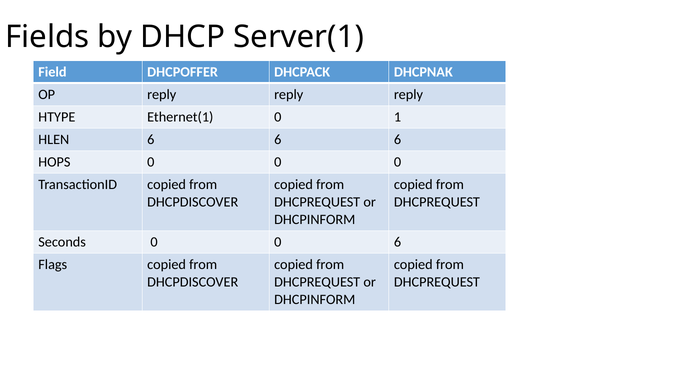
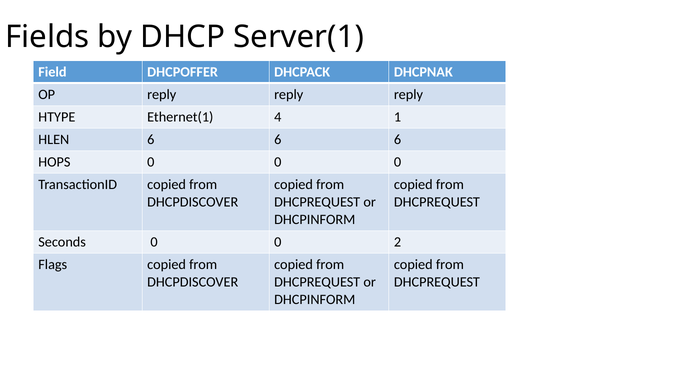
Ethernet(1 0: 0 -> 4 (278, 117)
0 6: 6 -> 2 (398, 242)
